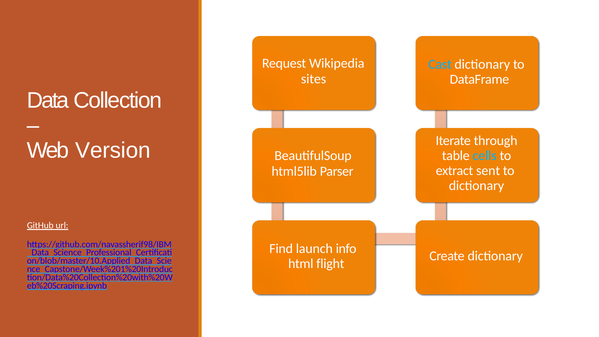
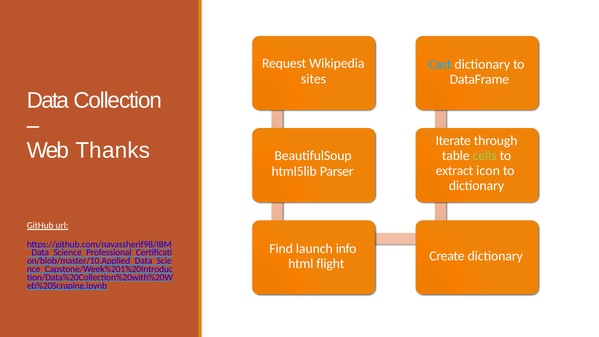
Version: Version -> Thanks (113, 150)
cells colour: light blue -> light green (485, 156)
sent: sent -> icon (488, 171)
